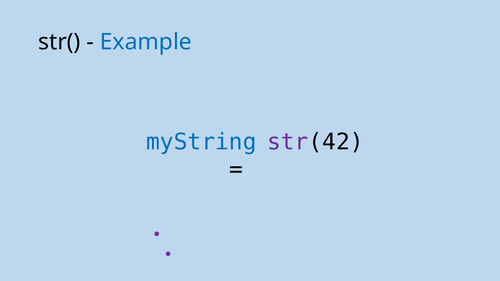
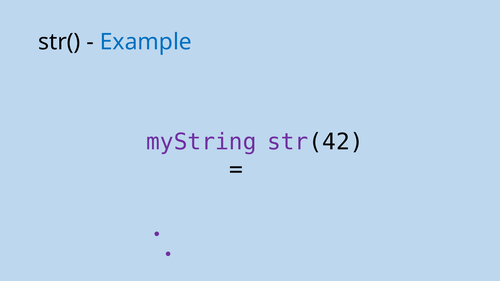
myString colour: blue -> purple (201, 142)
